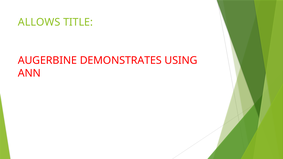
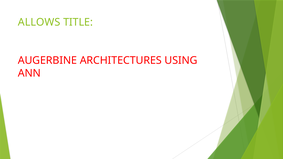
DEMONSTRATES: DEMONSTRATES -> ARCHITECTURES (121, 61)
